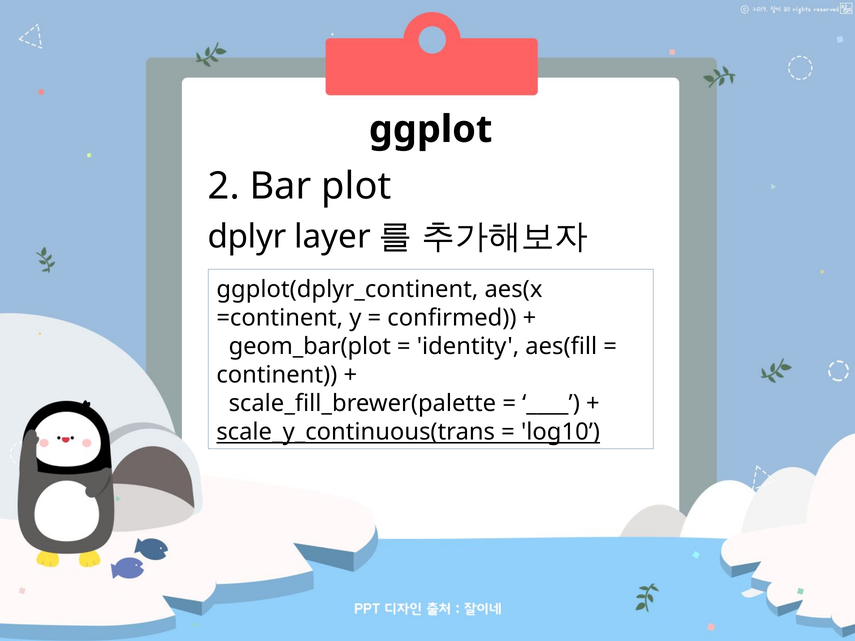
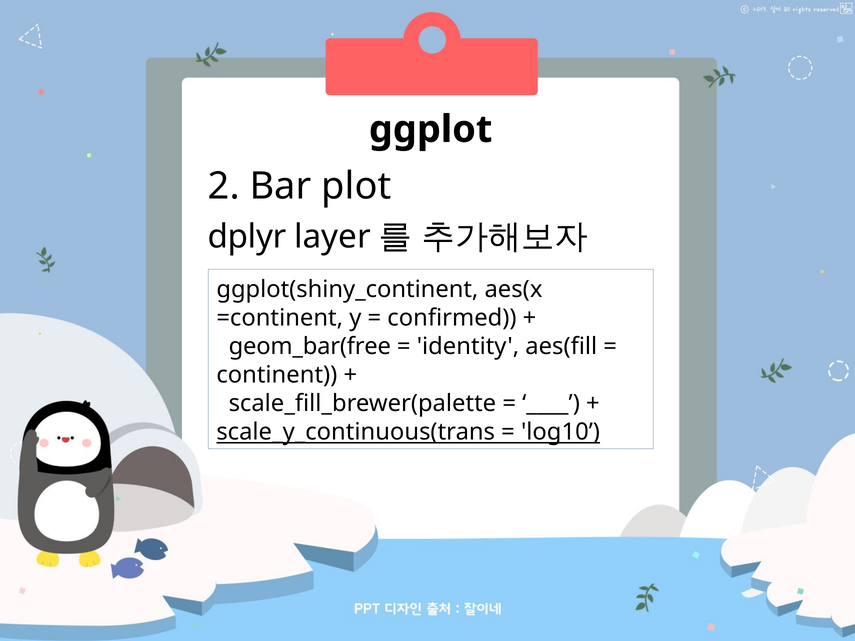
ggplot(dplyr_continent: ggplot(dplyr_continent -> ggplot(shiny_continent (347, 289)
geom_bar(plot: geom_bar(plot -> geom_bar(free (310, 347)
